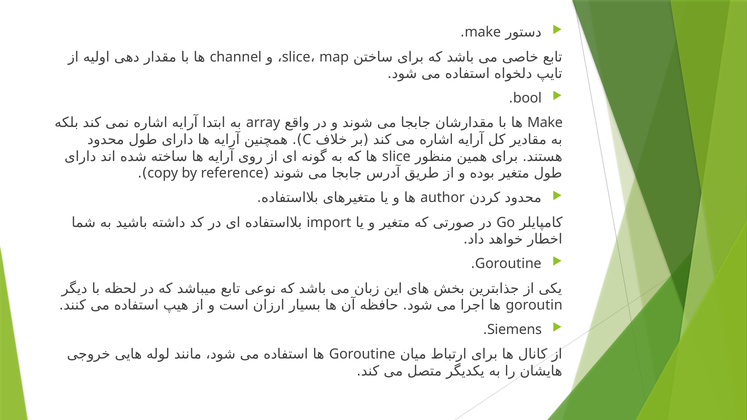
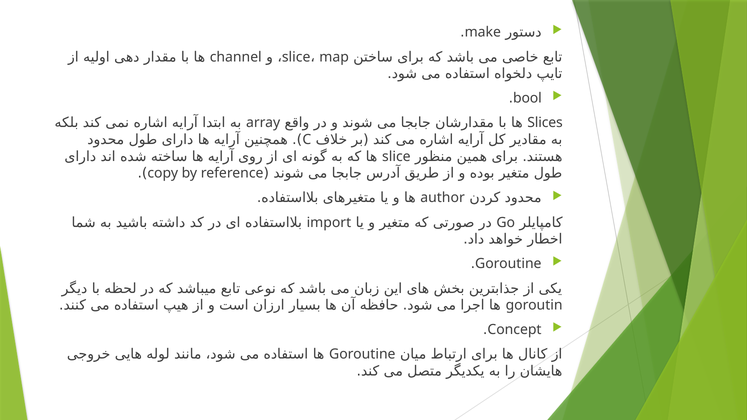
Make: Make -> Slices (545, 123)
Siemens: Siemens -> Concept (514, 330)
